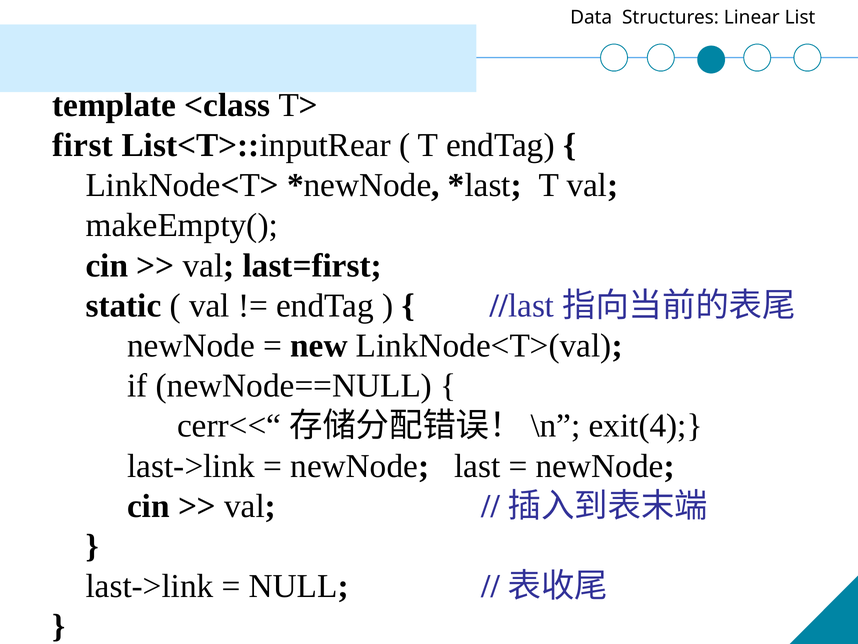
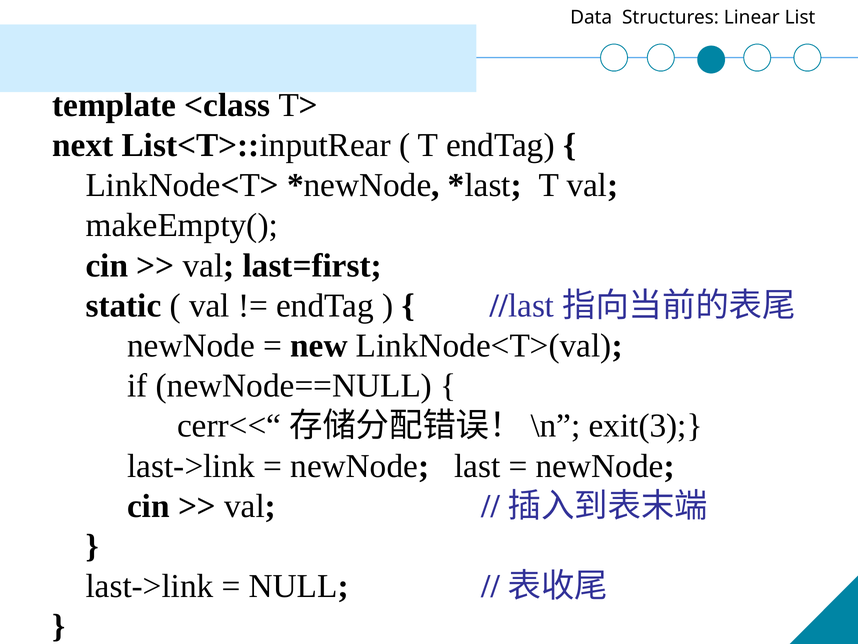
first: first -> next (83, 145)
exit(4: exit(4 -> exit(3 (646, 426)
